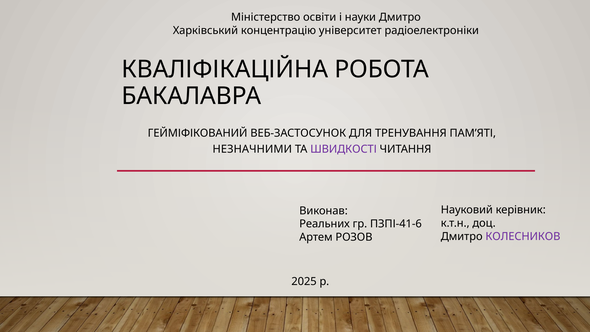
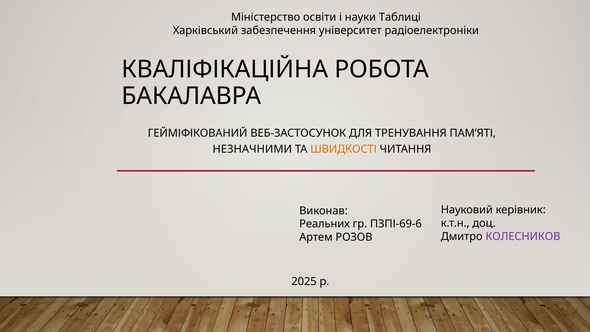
науки Дмитро: Дмитро -> Таблиці (400, 17)
концентрацію: концентрацію -> забезпечення (278, 30)
ШВИДКОСТІ colour: purple -> orange (344, 149)
ПЗПІ-41-6: ПЗПІ-41-6 -> ПЗПІ-69-6 (396, 224)
